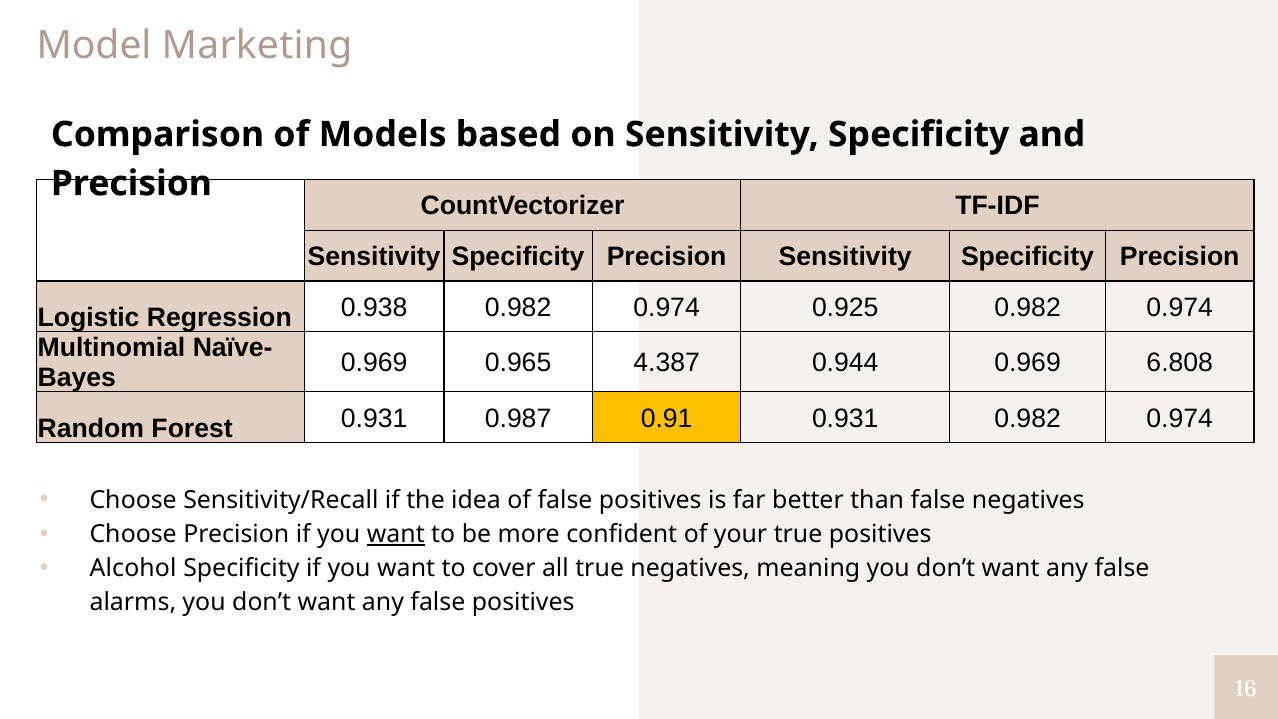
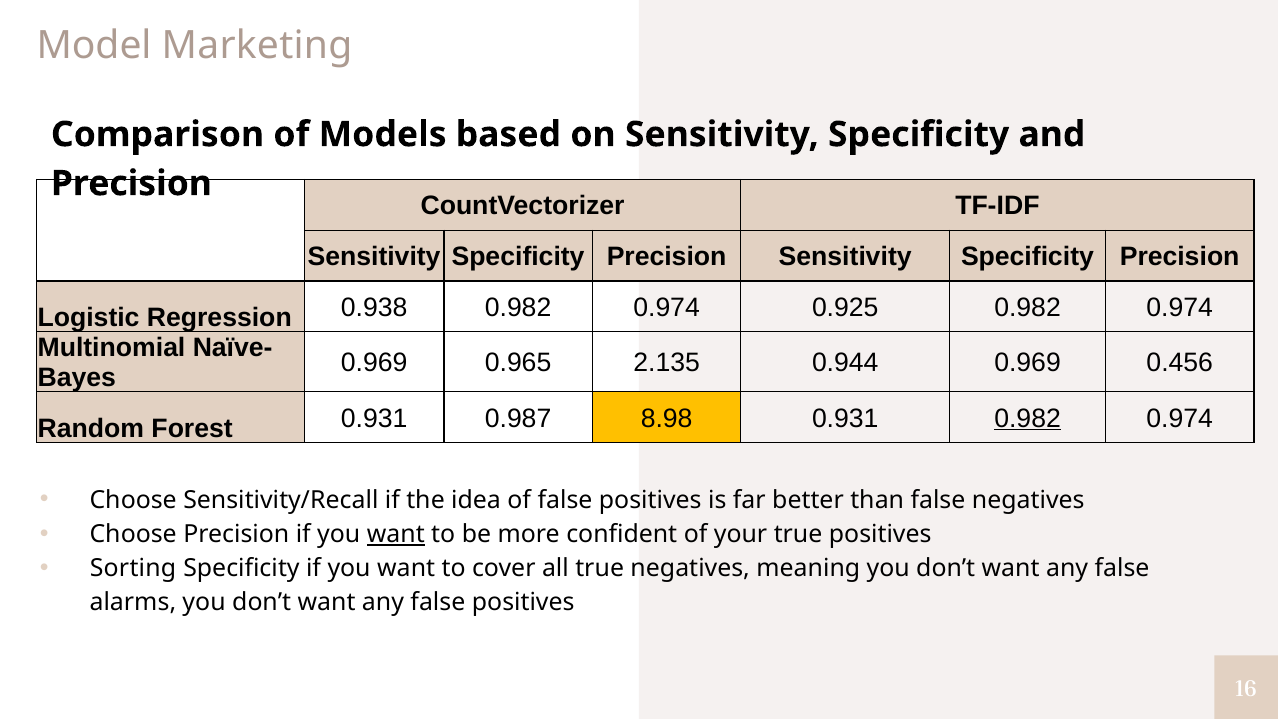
4.387: 4.387 -> 2.135 (667, 363)
6.808: 6.808 -> 0.456 (1180, 363)
0.91: 0.91 -> 8.98 (667, 418)
0.982 underline: none -> present (1028, 418)
Alcohol: Alcohol -> Sorting (133, 568)
